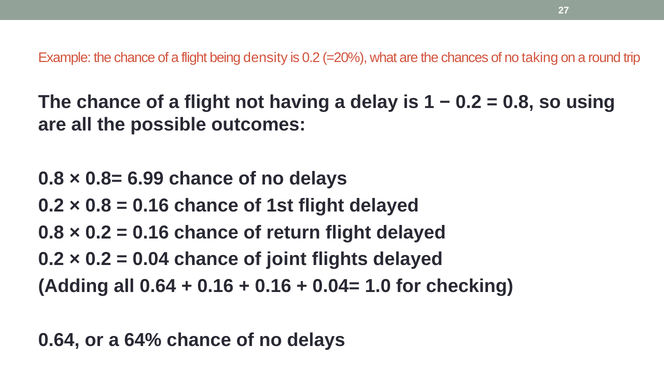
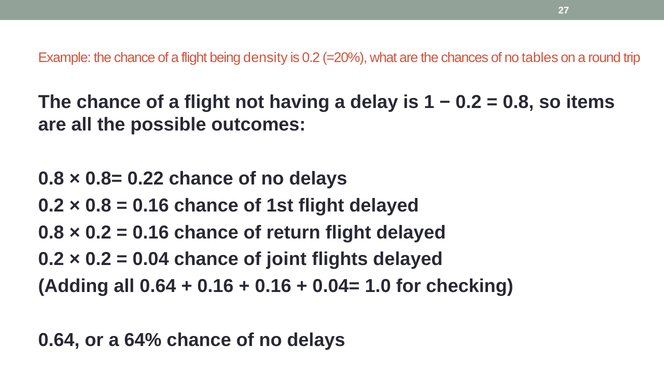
taking: taking -> tables (540, 57)
using: using -> items (590, 102)
6.99: 6.99 -> 0.22 (146, 178)
